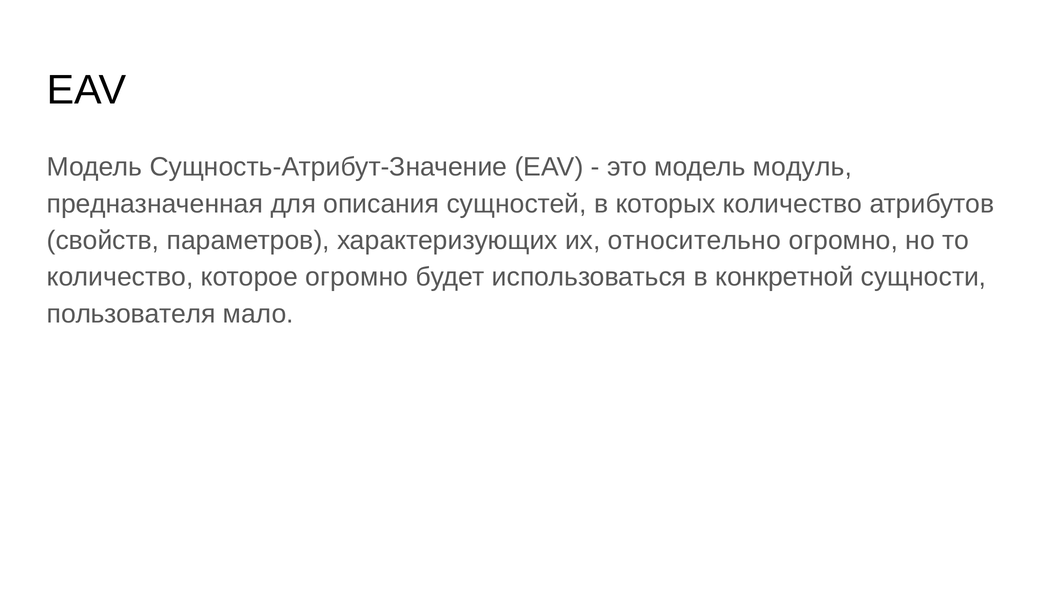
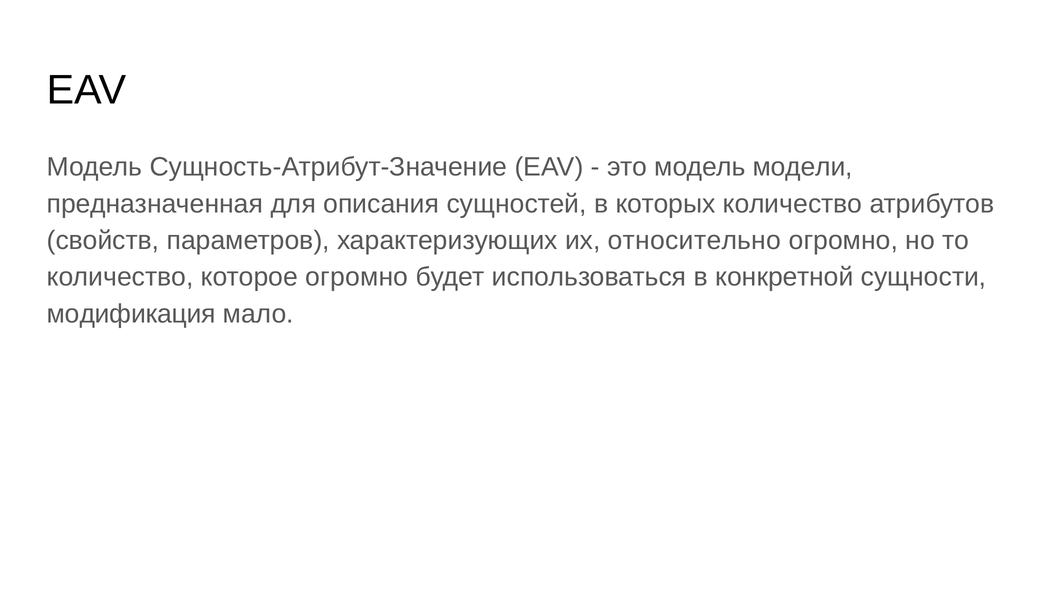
модуль: модуль -> модели (803, 167)
пользователя: пользователя -> модификация (131, 314)
